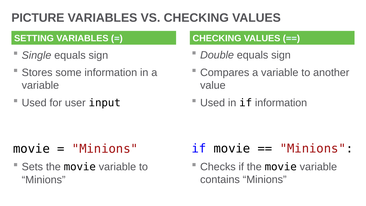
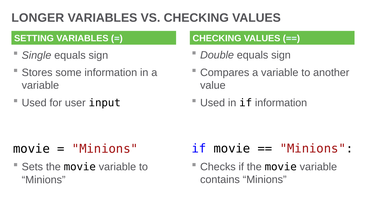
PICTURE: PICTURE -> LONGER (38, 18)
